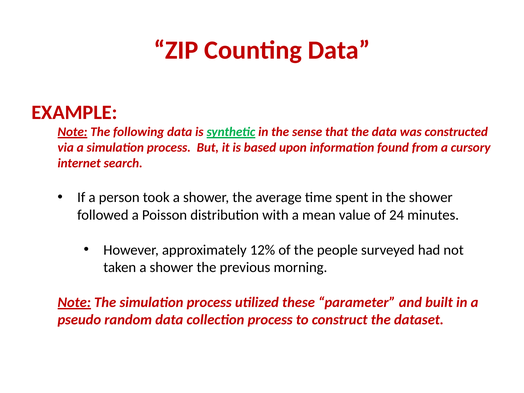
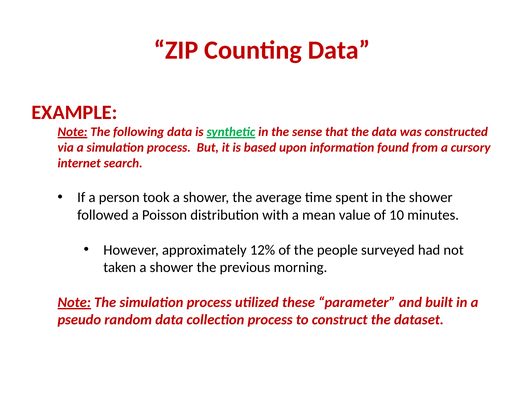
24: 24 -> 10 (397, 215)
